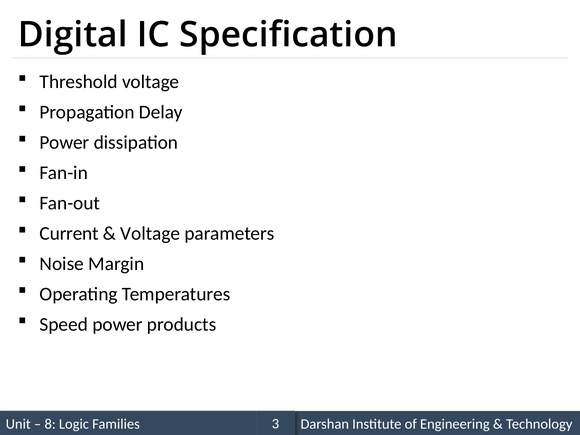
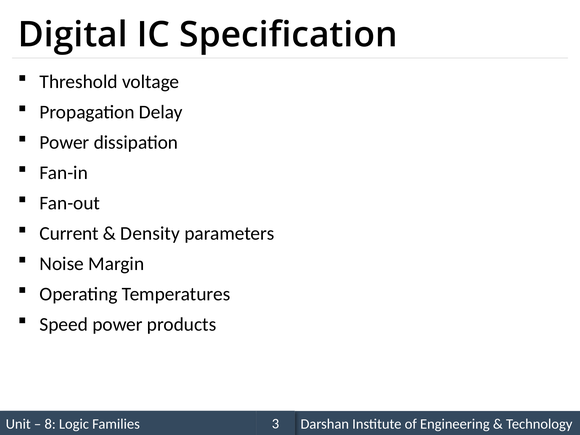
Voltage: Voltage -> Density (150, 233)
